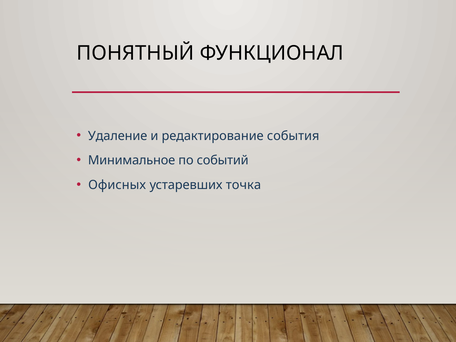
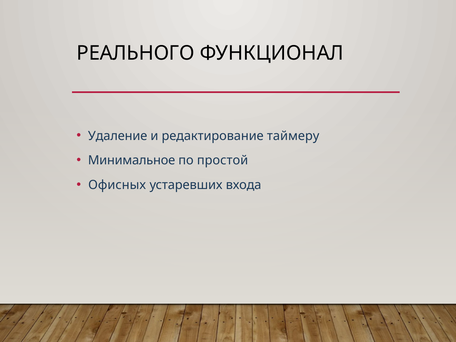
ПОНЯТНЫЙ: ПОНЯТНЫЙ -> РЕАЛЬНОГО (136, 53)
события: события -> таймеру (293, 136)
событий: событий -> простой (223, 160)
точка: точка -> входа (244, 185)
